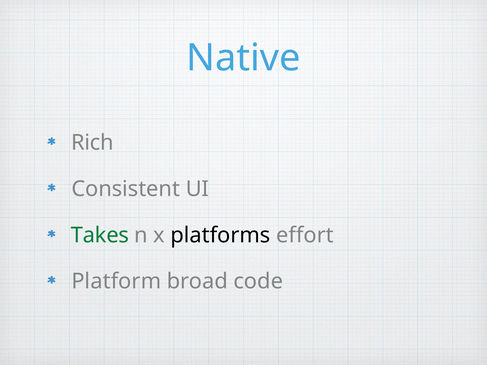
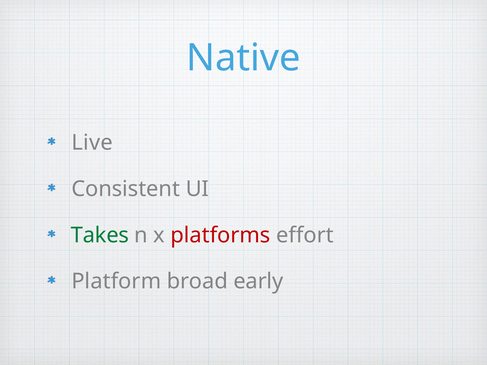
Rich: Rich -> Live (92, 143)
platforms colour: black -> red (220, 235)
code: code -> early (258, 282)
